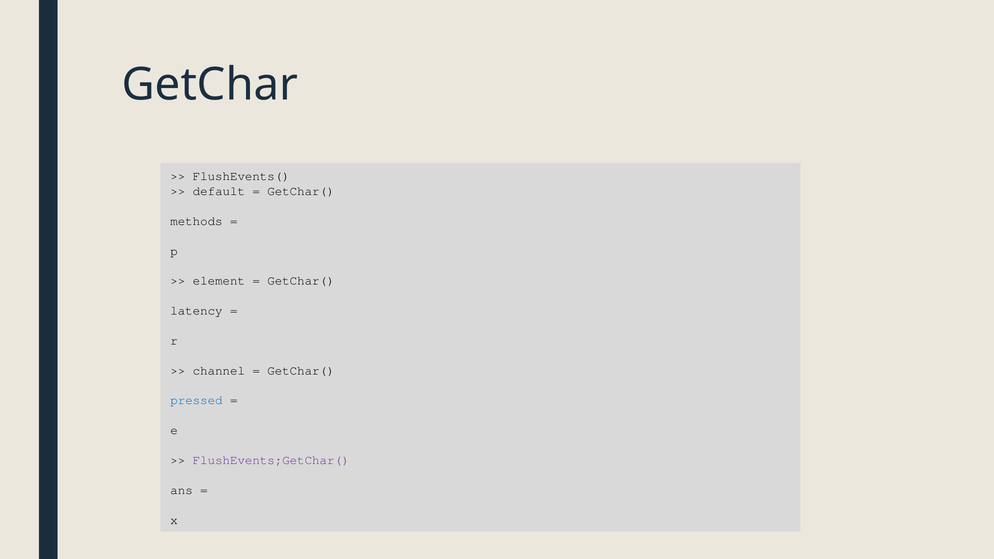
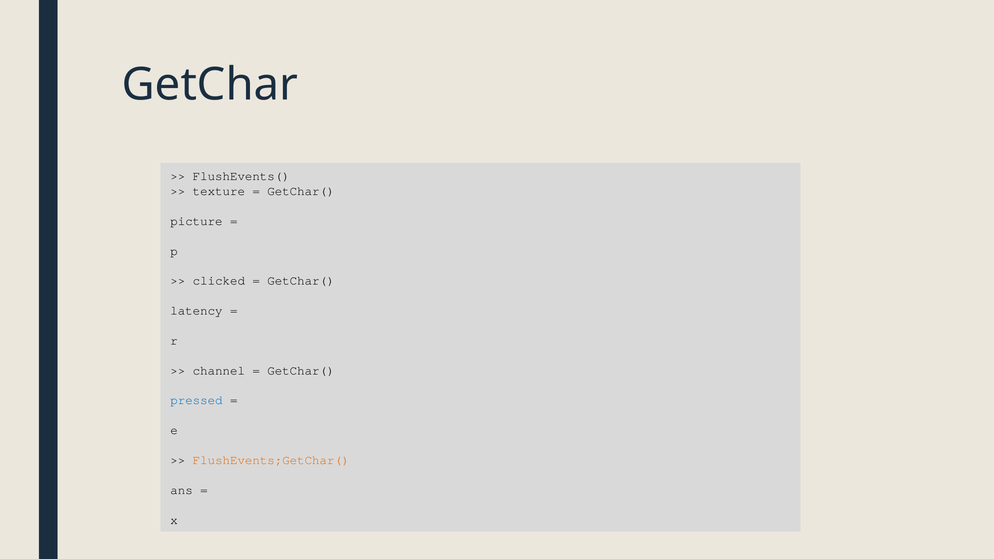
default: default -> texture (219, 191)
methods: methods -> picture (196, 221)
element: element -> clicked (219, 281)
FlushEvents;GetChar( colour: purple -> orange (271, 460)
